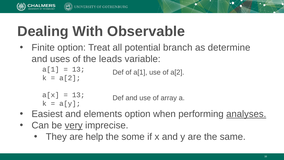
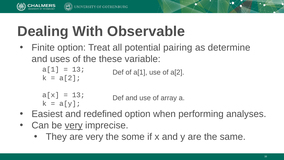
branch: branch -> pairing (178, 48)
leads: leads -> these (111, 59)
elements: elements -> redefined (103, 114)
analyses underline: present -> none (246, 114)
are help: help -> very (94, 137)
